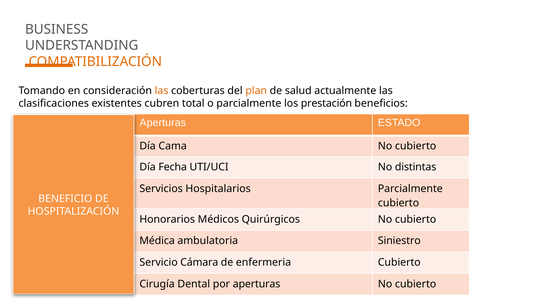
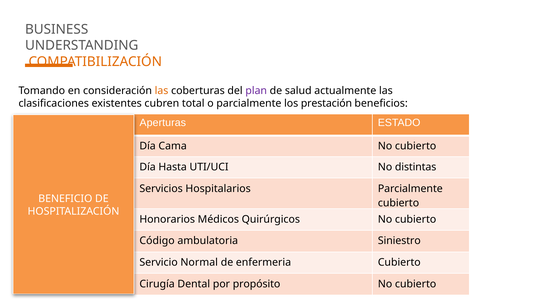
plan colour: orange -> purple (256, 91)
Fecha: Fecha -> Hasta (173, 167)
Médica: Médica -> Código (157, 241)
Cámara: Cámara -> Normal (199, 263)
por aperturas: aperturas -> propósito (257, 284)
